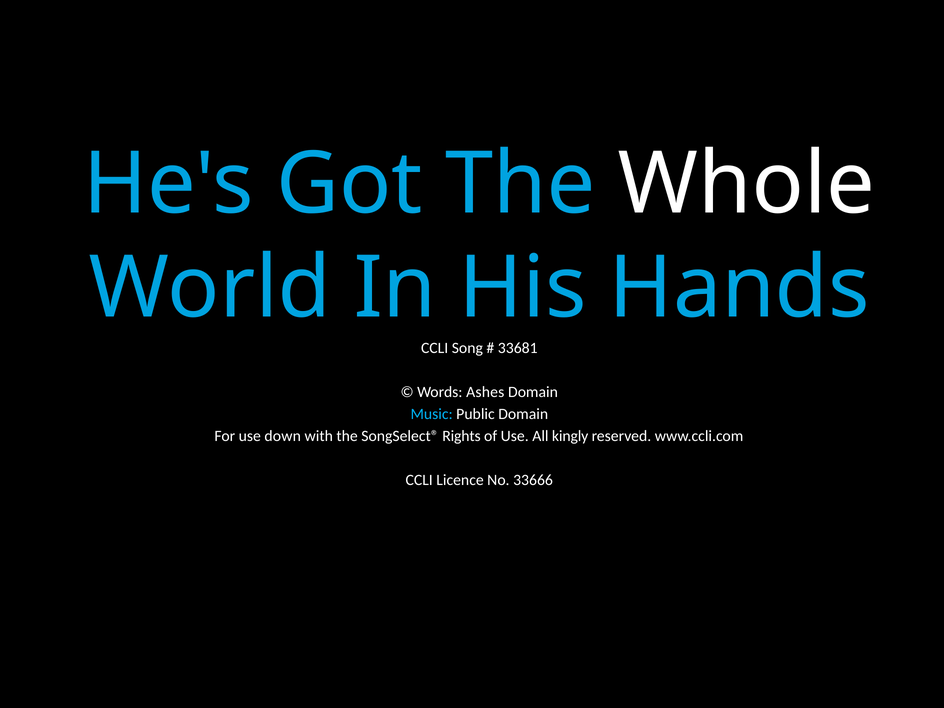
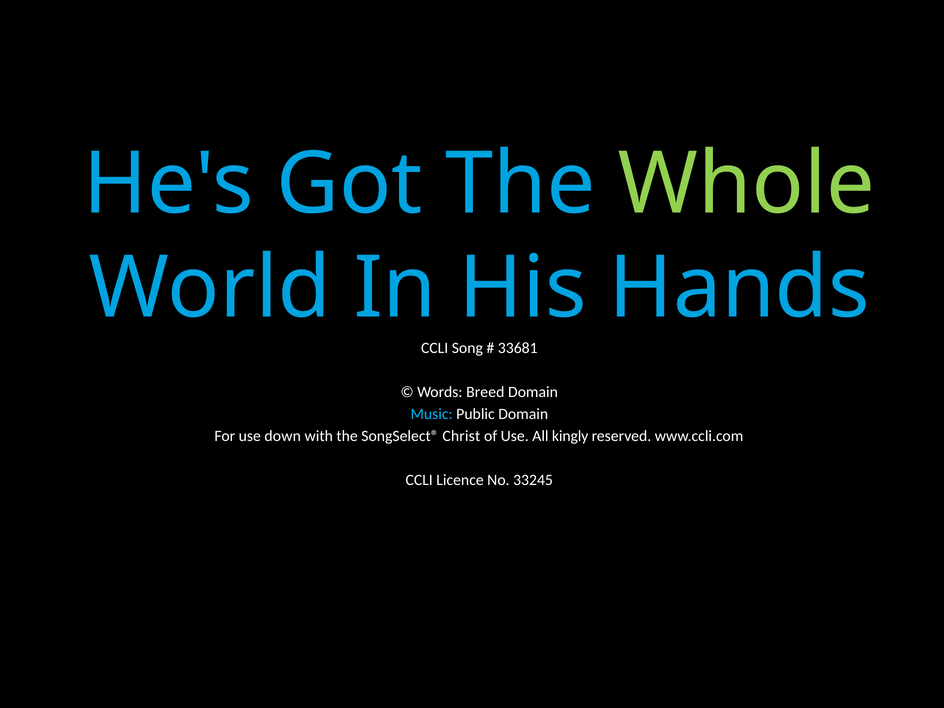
Whole colour: white -> light green (747, 184)
Ashes: Ashes -> Breed (485, 392)
Rights: Rights -> Christ (461, 436)
33666: 33666 -> 33245 (533, 480)
